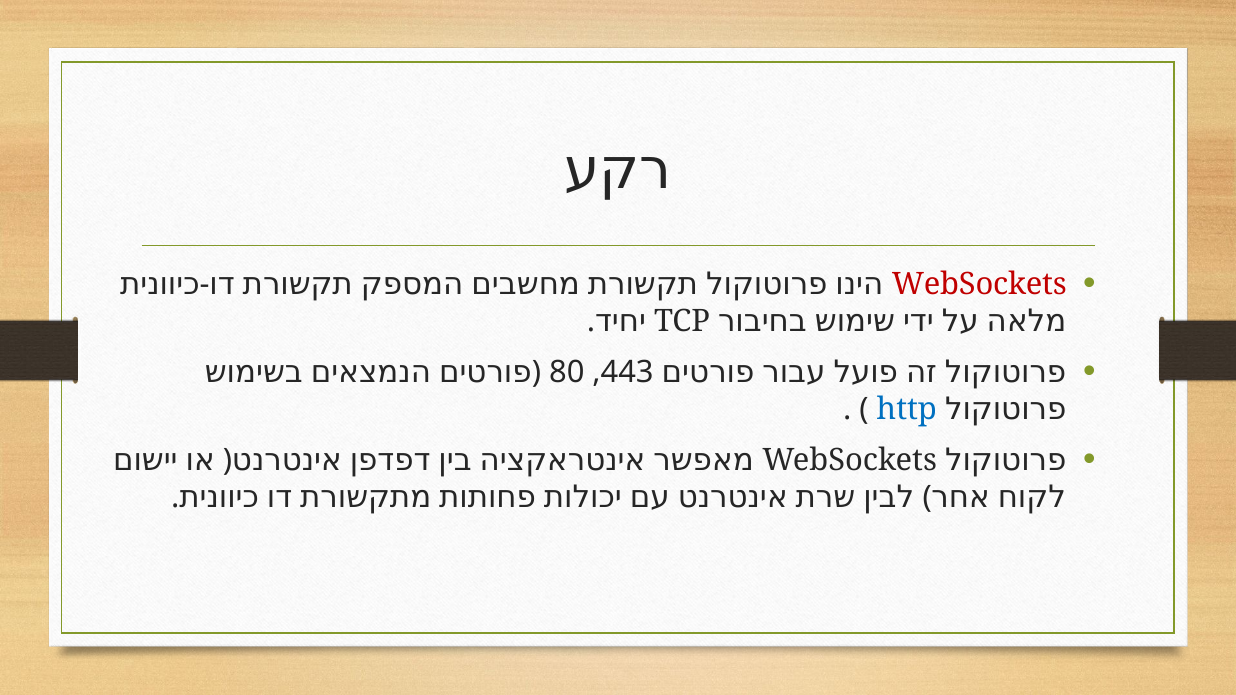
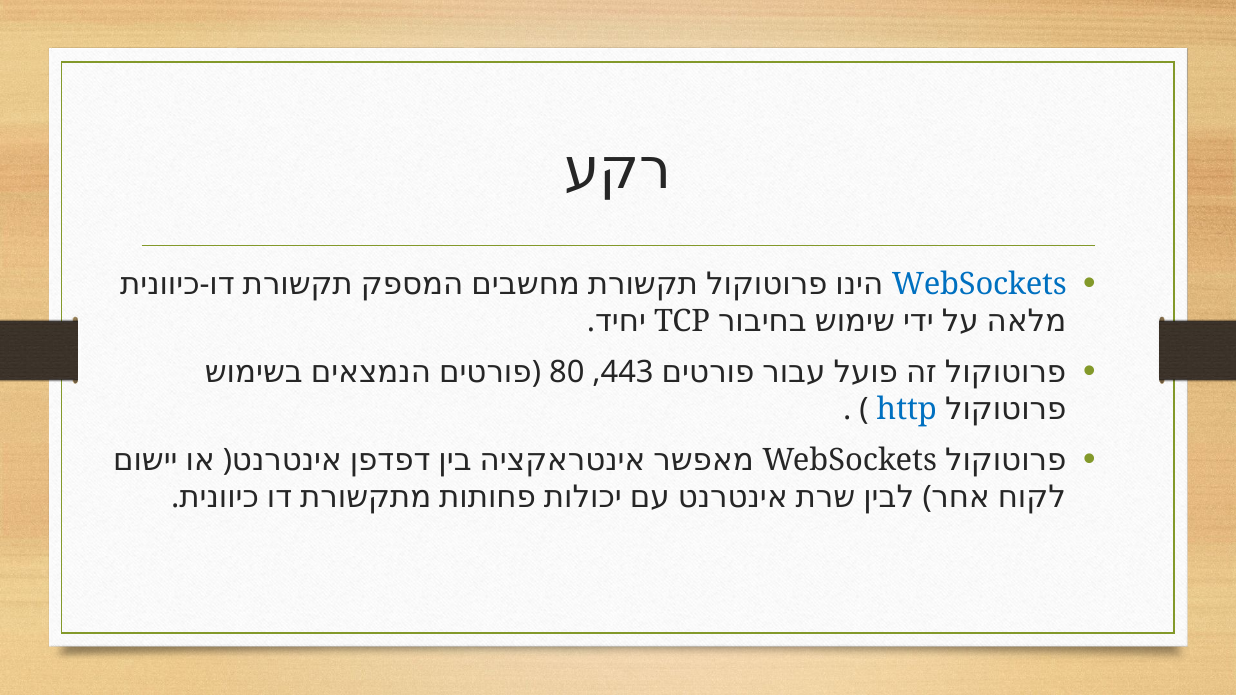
WebSockets colour: red -> blue (979, 285)
